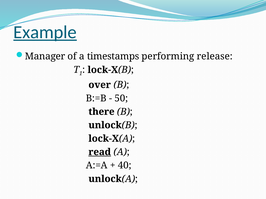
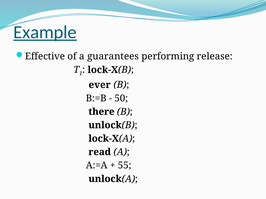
Manager: Manager -> Effective (45, 57)
timestamps: timestamps -> guarantees (113, 57)
over: over -> ever (100, 85)
read underline: present -> none (100, 152)
40: 40 -> 55 (125, 166)
